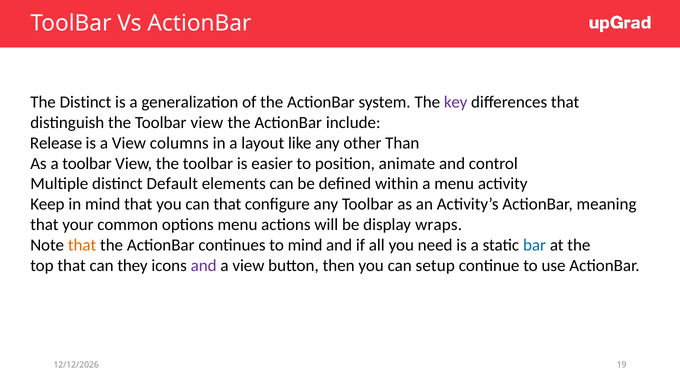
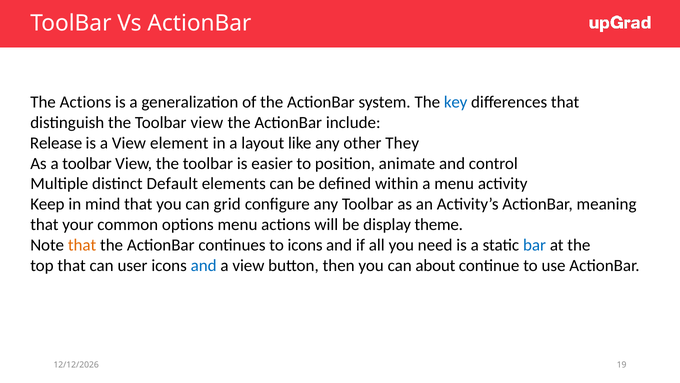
The Distinct: Distinct -> Actions (85, 102)
key colour: purple -> blue (456, 102)
columns: columns -> element (179, 143)
Than: Than -> They (402, 143)
can that: that -> grid (227, 204)
wraps: wraps -> theme (439, 224)
to mind: mind -> icons (305, 245)
they: they -> user (132, 265)
and colour: purple -> blue (204, 265)
setup: setup -> about (435, 265)
